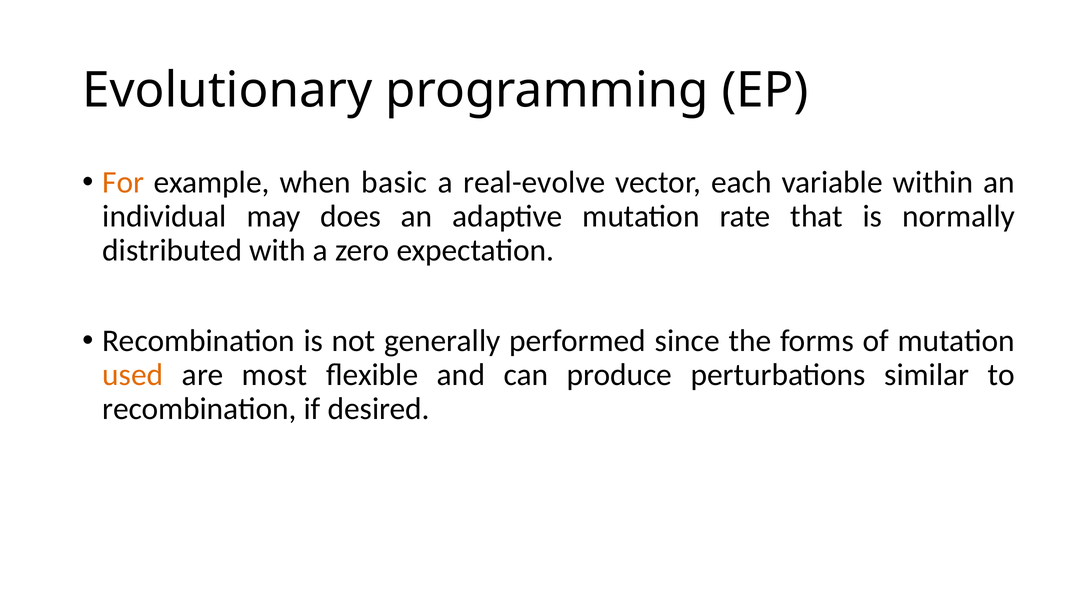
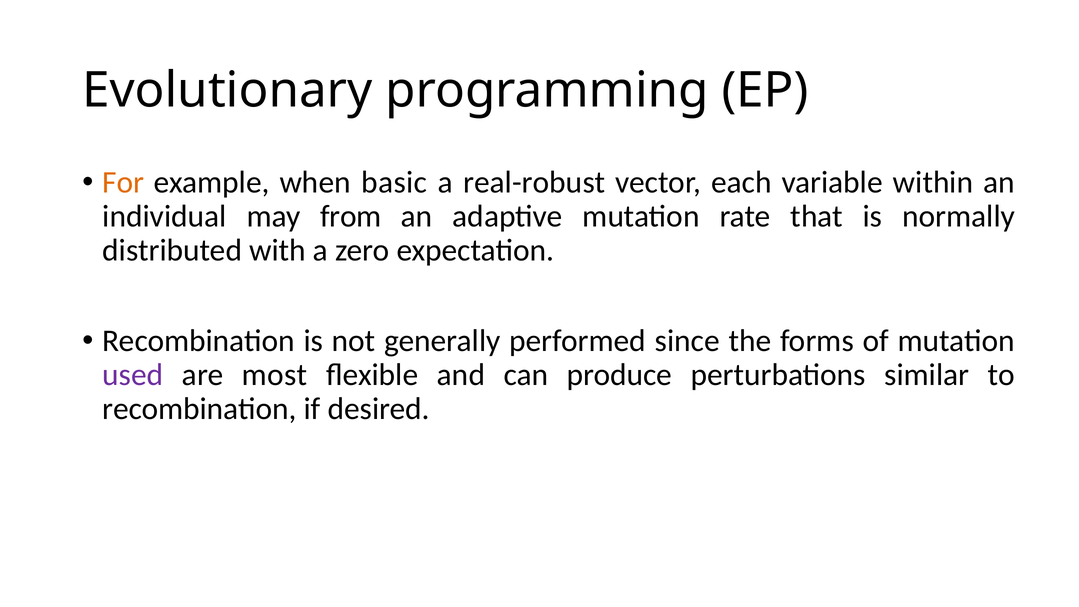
real-evolve: real-evolve -> real-robust (534, 182)
does: does -> from (351, 216)
used colour: orange -> purple (133, 375)
